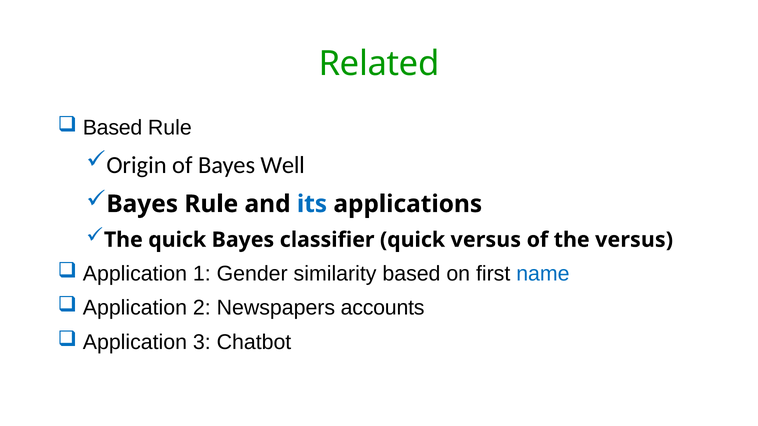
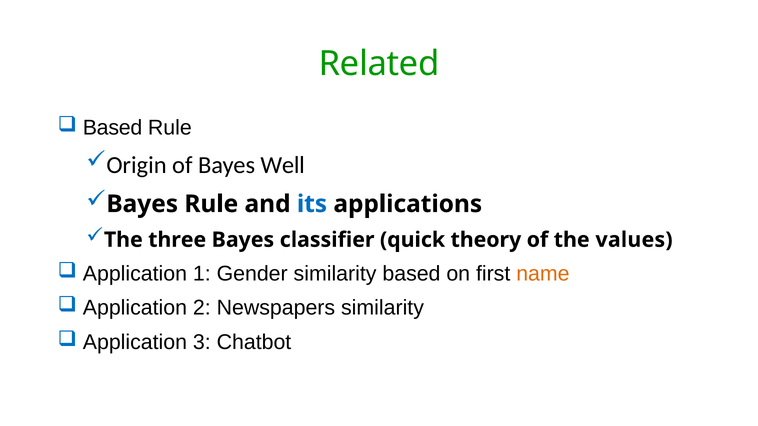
The quick: quick -> three (177, 240)
quick versus: versus -> theory (486, 240)
the versus: versus -> values (634, 240)
name colour: blue -> orange (543, 274)
Newspapers accounts: accounts -> similarity (382, 308)
